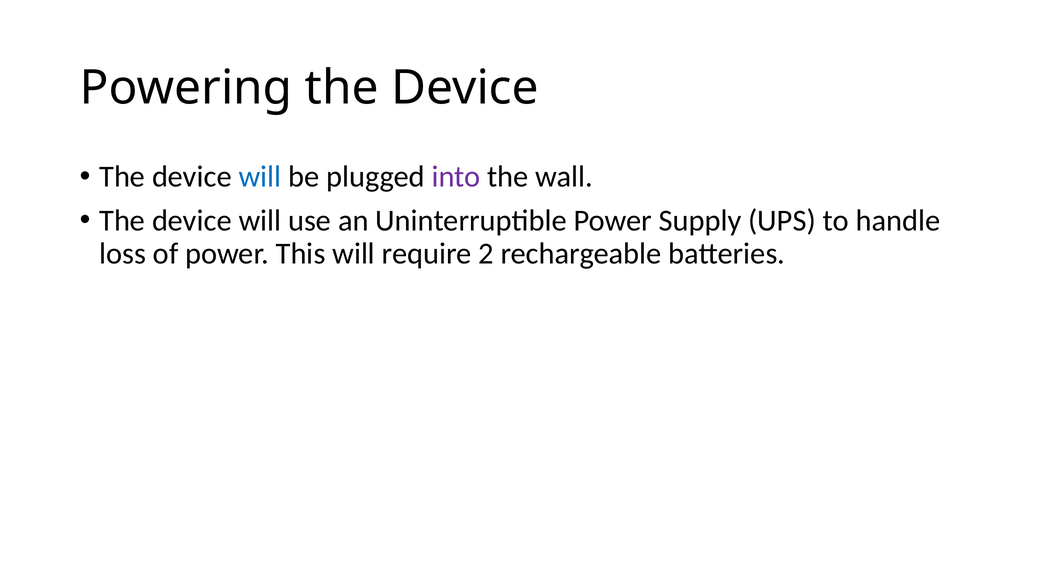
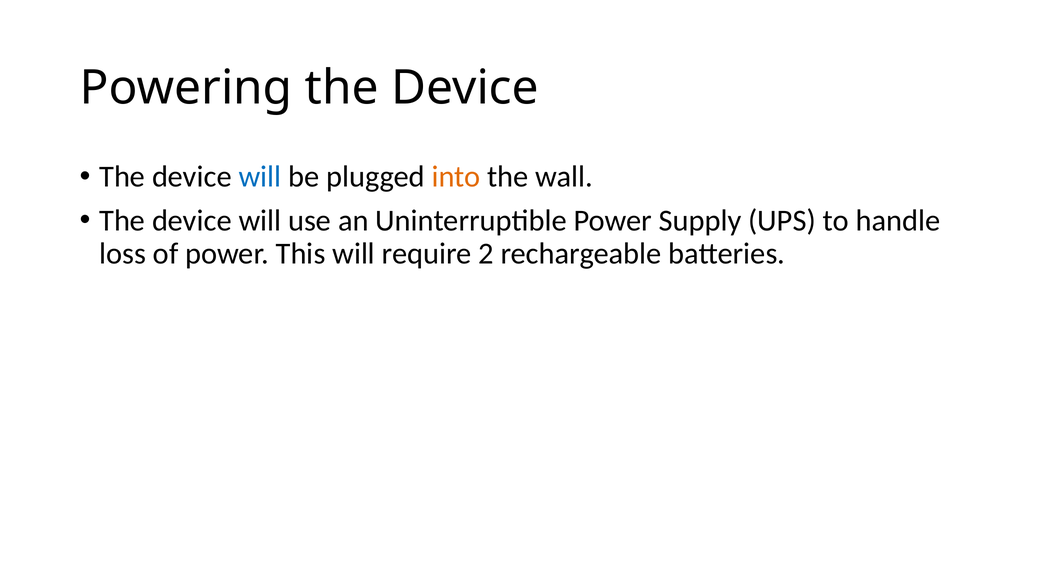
into colour: purple -> orange (456, 177)
